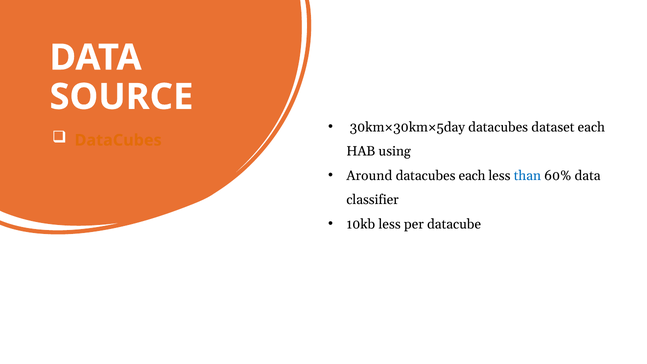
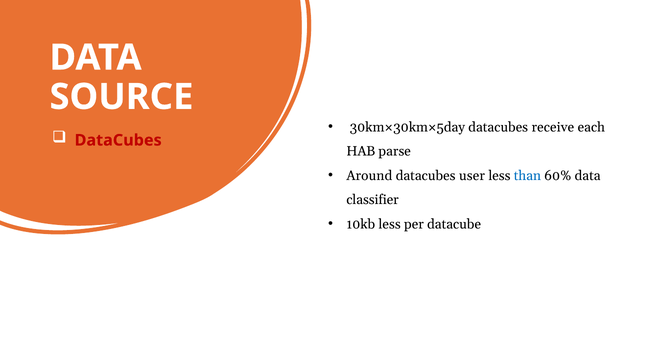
dataset: dataset -> receive (553, 127)
DataCubes colour: orange -> red (118, 140)
using: using -> parse (395, 151)
datacubes each: each -> user (472, 176)
